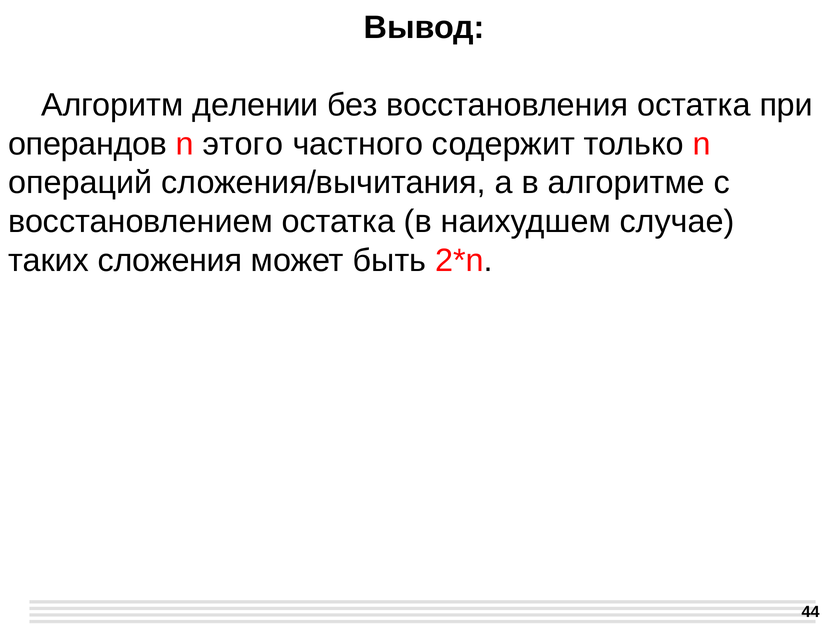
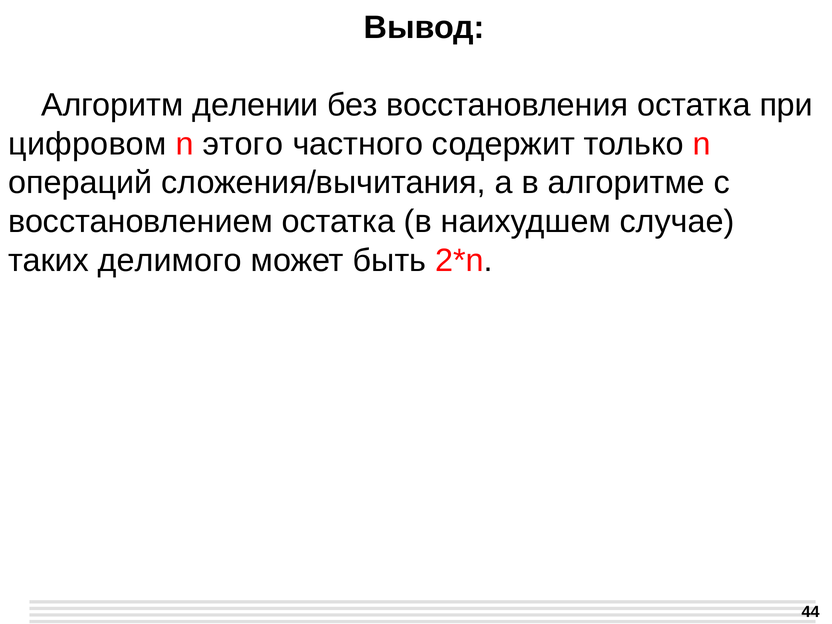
операндов: операндов -> цифровом (87, 144)
сложения: сложения -> делимого (170, 260)
